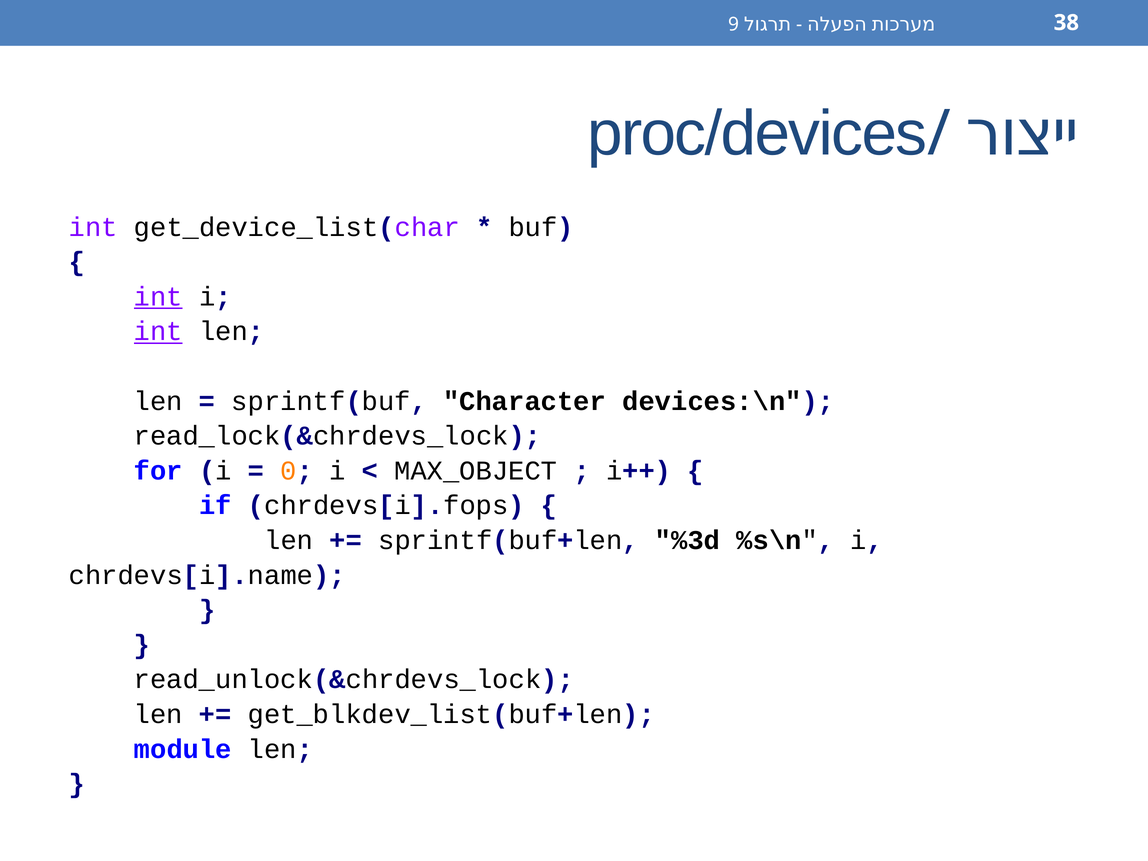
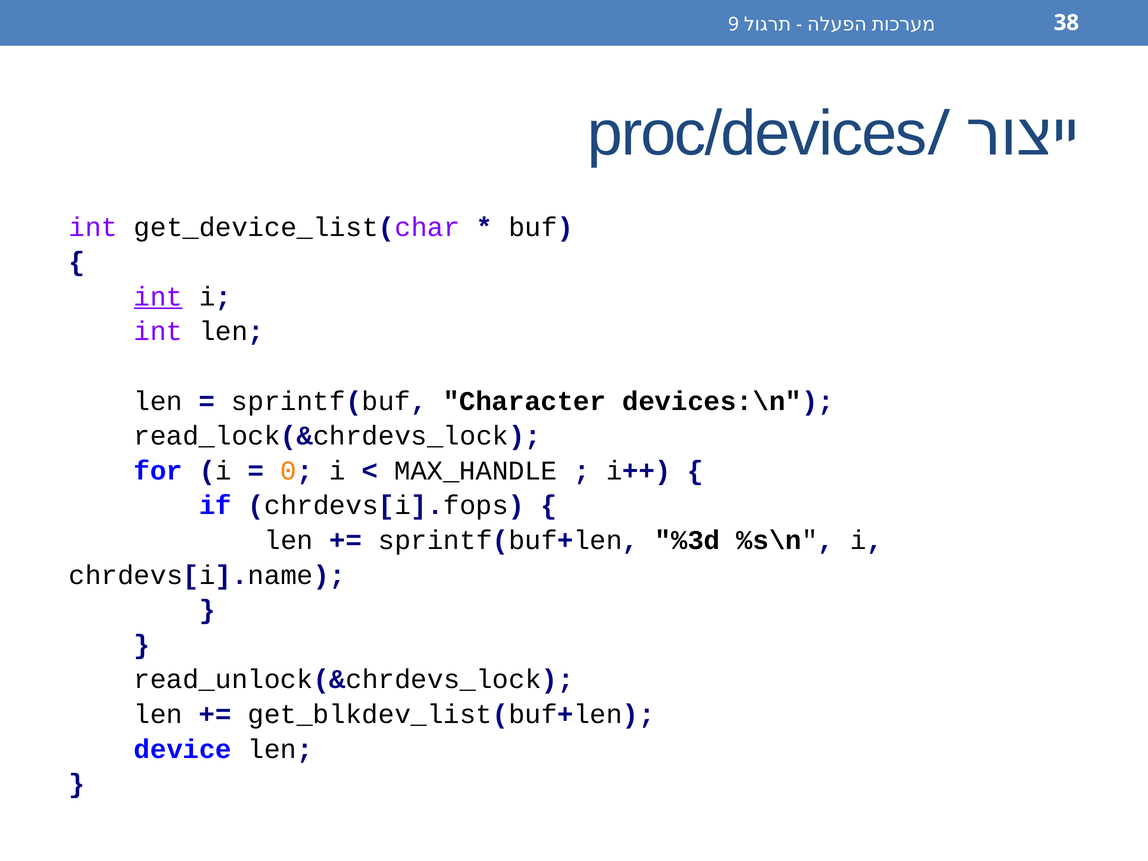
int underline: present -> none (158, 331)
MAX_OBJECT: MAX_OBJECT -> MAX_HANDLE (476, 471)
module: module -> device (183, 749)
